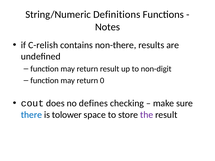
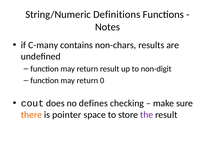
C-relish: C-relish -> C-many (43, 45)
non-there: non-there -> non-chars (116, 45)
there colour: blue -> orange (31, 115)
tolower: tolower -> pointer (67, 115)
